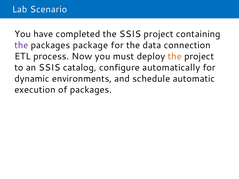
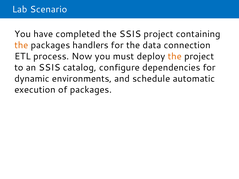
the colour: purple -> orange (21, 45)
package: package -> handlers (91, 45)
automatically: automatically -> dependencies (171, 68)
